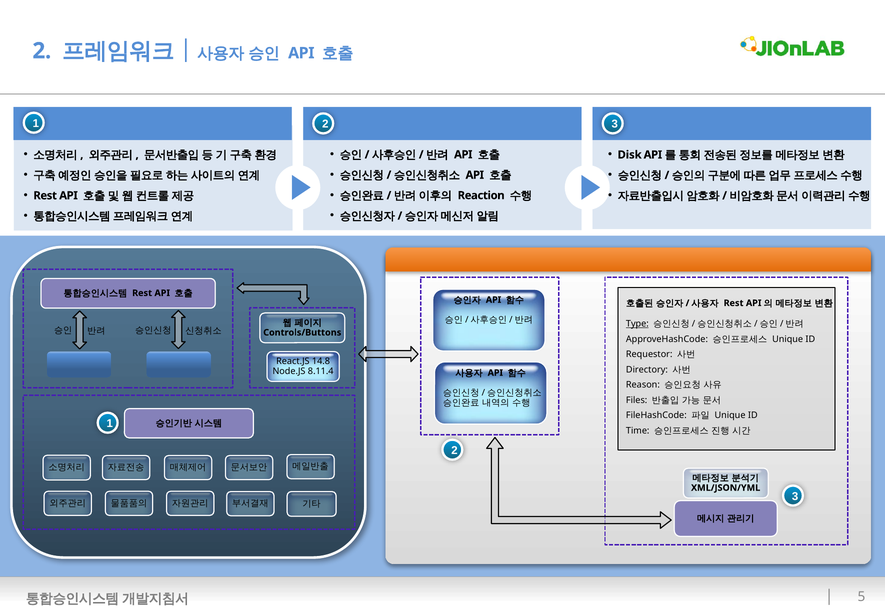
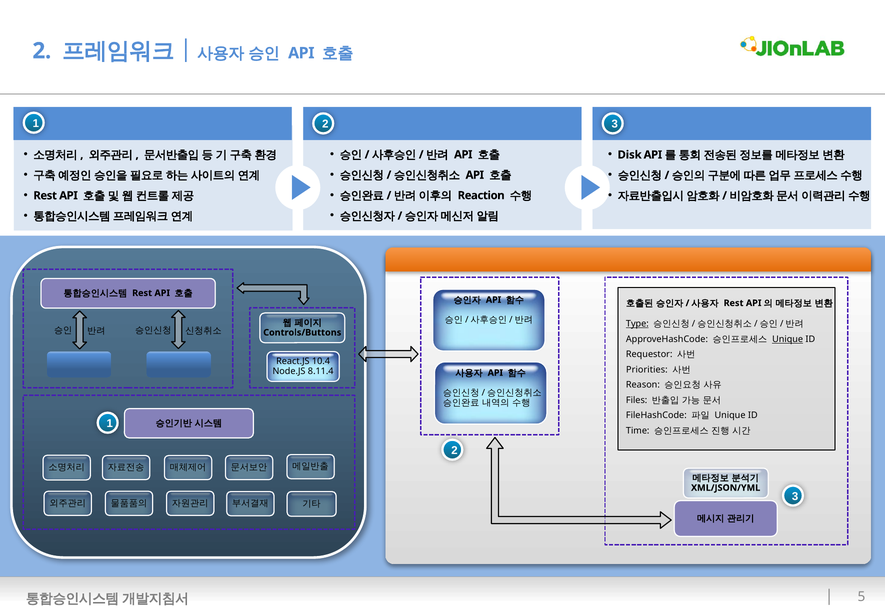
Unique underline: none -> present (788, 339)
14.8: 14.8 -> 10.4 (321, 361)
Directory: Directory -> Priorities (647, 369)
